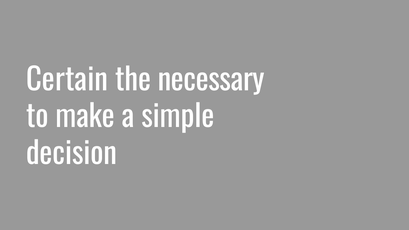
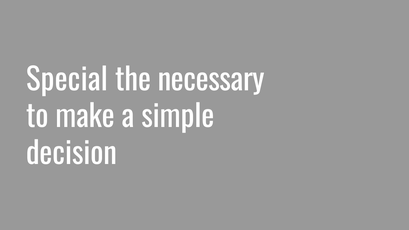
Certain: Certain -> Special (67, 80)
